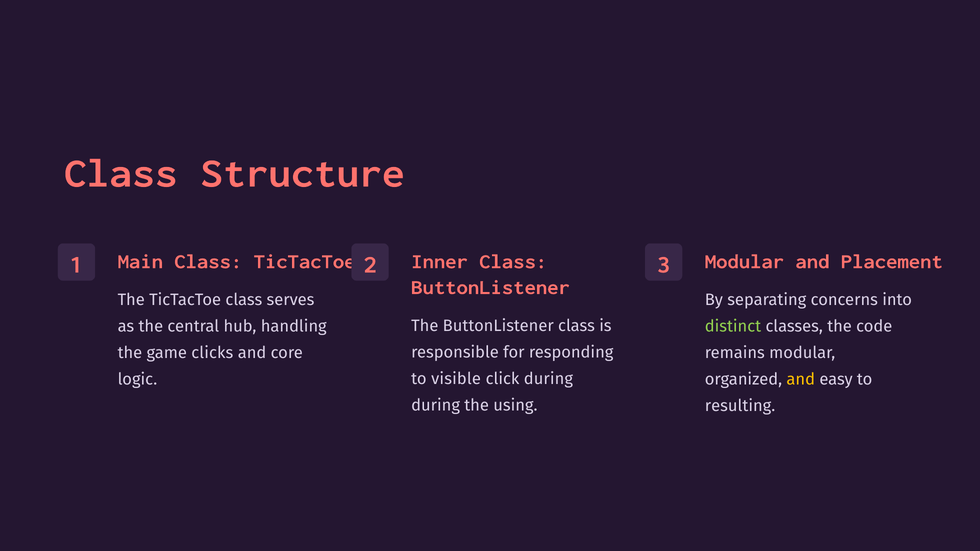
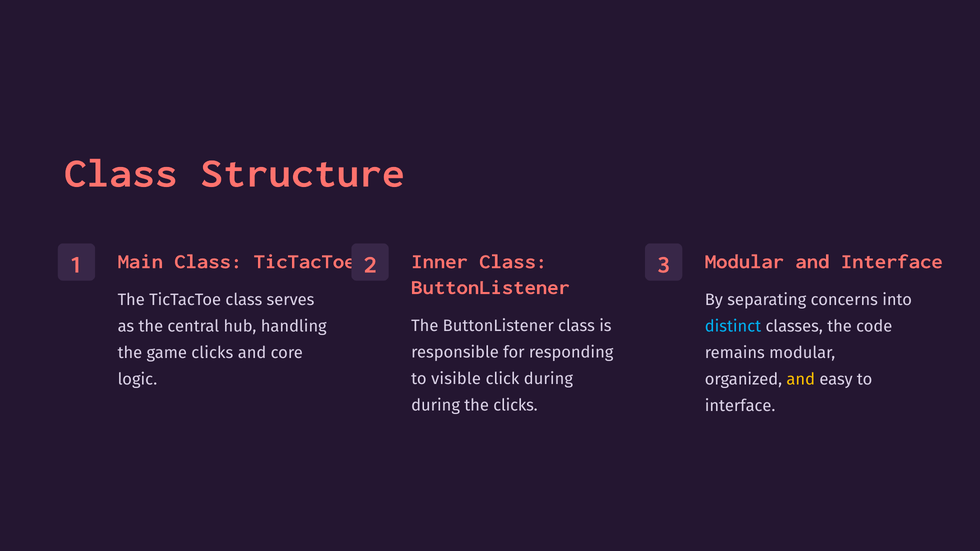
and Placement: Placement -> Interface (892, 261)
distinct colour: light green -> light blue (733, 327)
the using: using -> clicks (515, 405)
resulting: resulting -> interface (740, 406)
